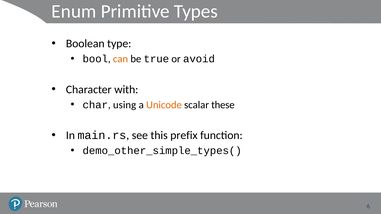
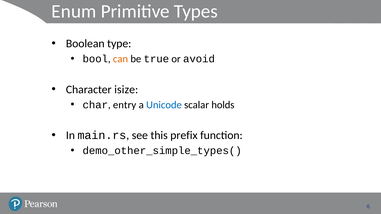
with: with -> isize (126, 90)
using: using -> entry (125, 105)
Unicode colour: orange -> blue (164, 105)
these: these -> holds (223, 105)
